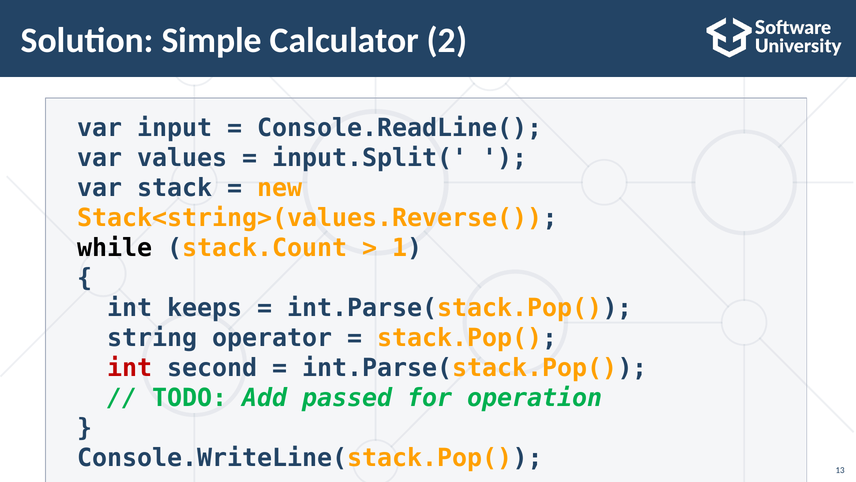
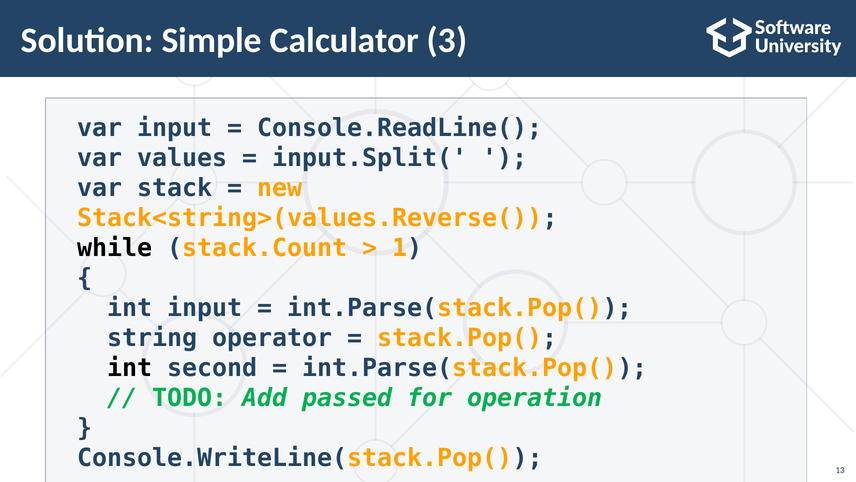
2: 2 -> 3 (447, 41)
int keeps: keeps -> input (205, 307)
int colour: red -> black (130, 367)
